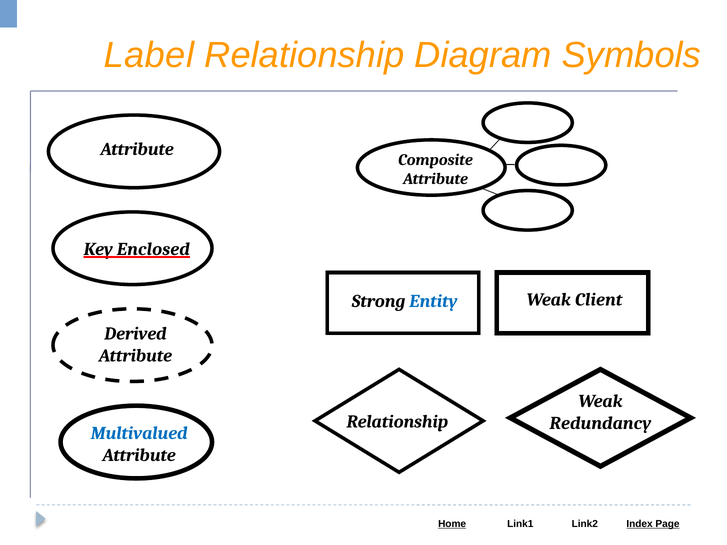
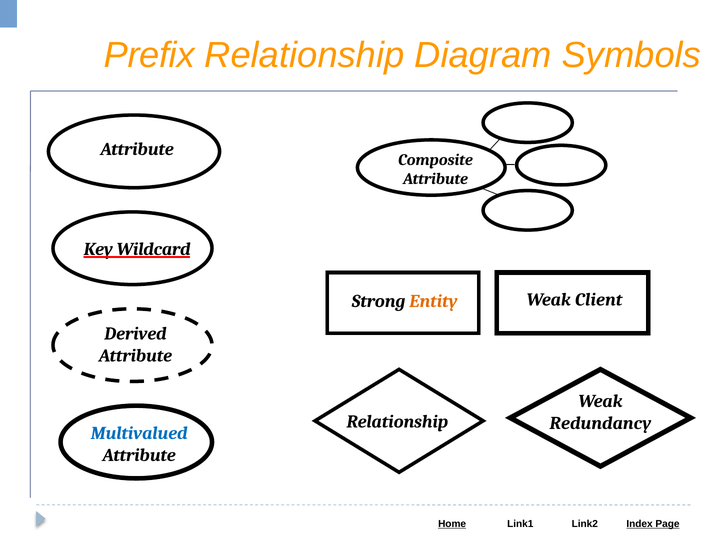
Label: Label -> Prefix (149, 55)
Enclosed: Enclosed -> Wildcard (153, 249)
Entity colour: blue -> orange (433, 301)
